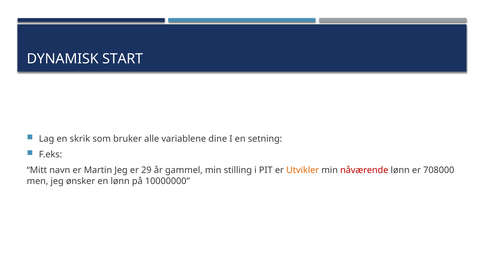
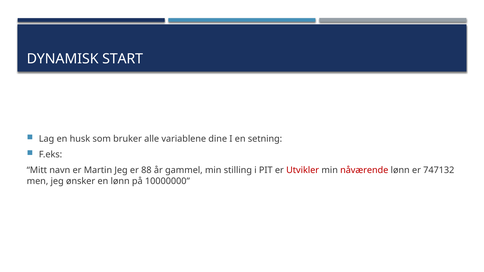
skrik: skrik -> husk (80, 139)
29: 29 -> 88 (146, 170)
Utvikler colour: orange -> red (303, 170)
708000: 708000 -> 747132 (439, 170)
